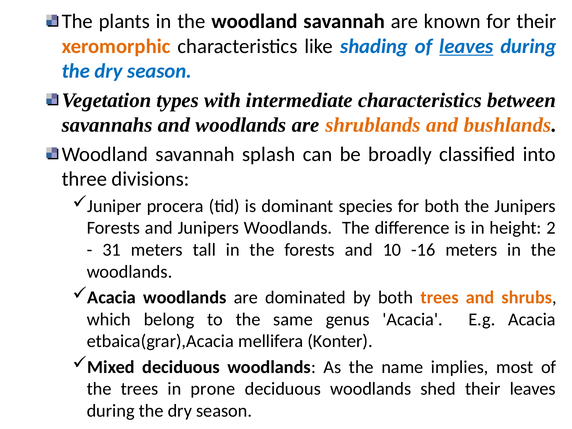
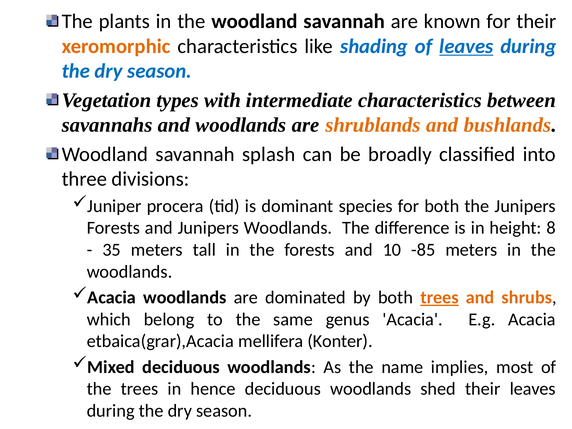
2: 2 -> 8 (551, 228)
31: 31 -> 35 (112, 250)
-16: -16 -> -85 (423, 250)
trees underline: none -> present (440, 297)
prone: prone -> hence (213, 389)
